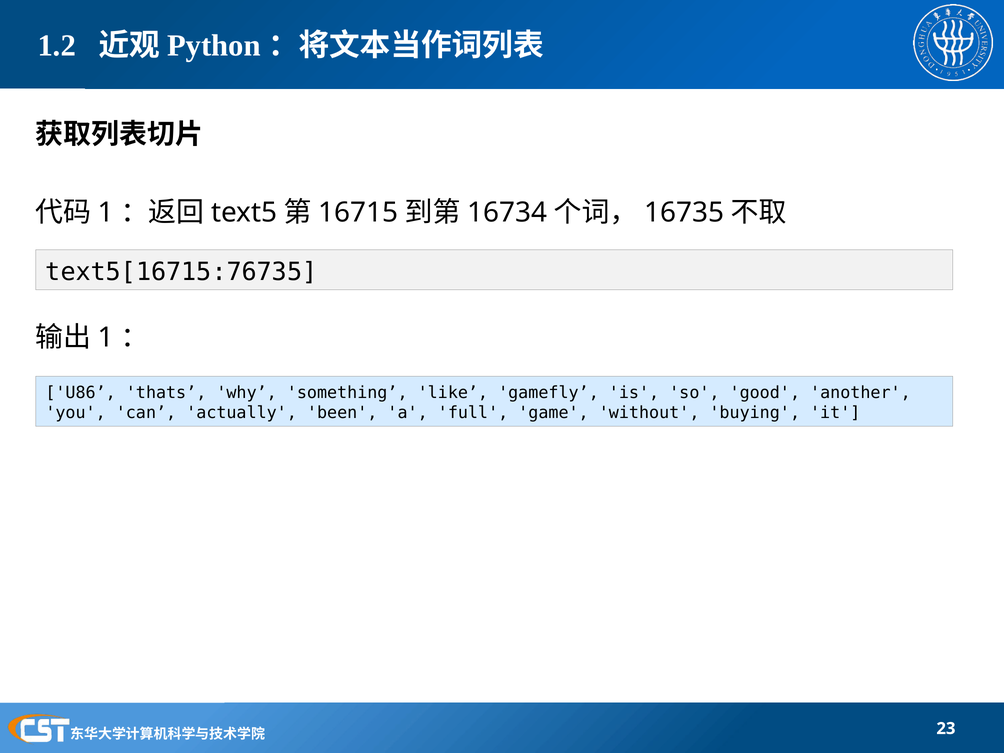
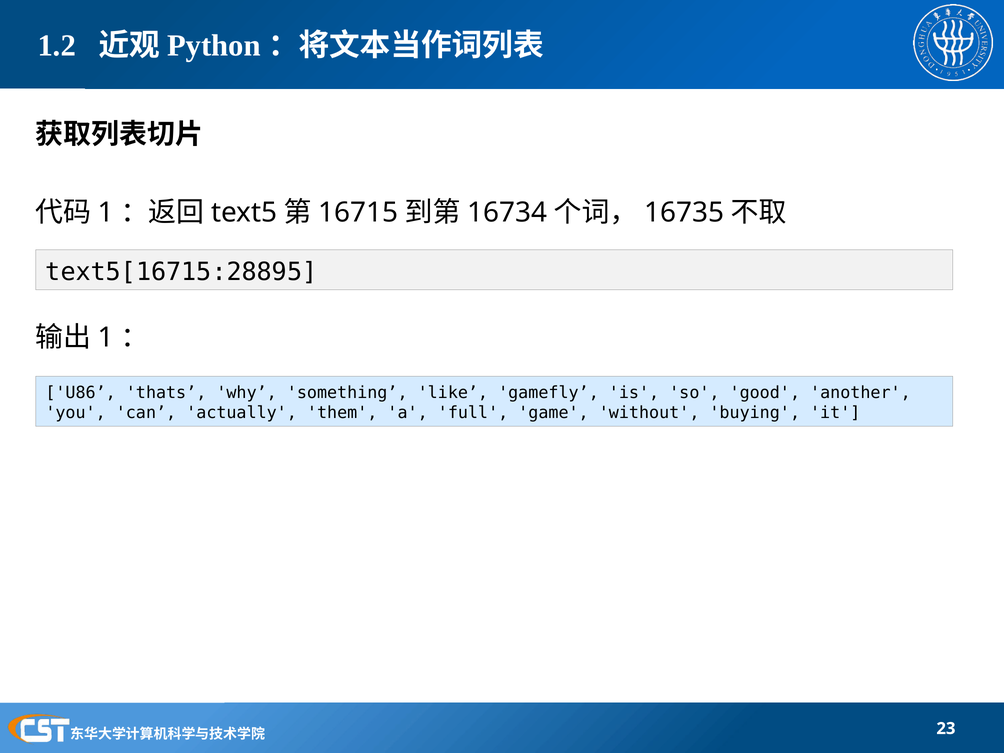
text5[16715:76735: text5[16715:76735 -> text5[16715:28895 (181, 272)
been: been -> them (342, 413)
